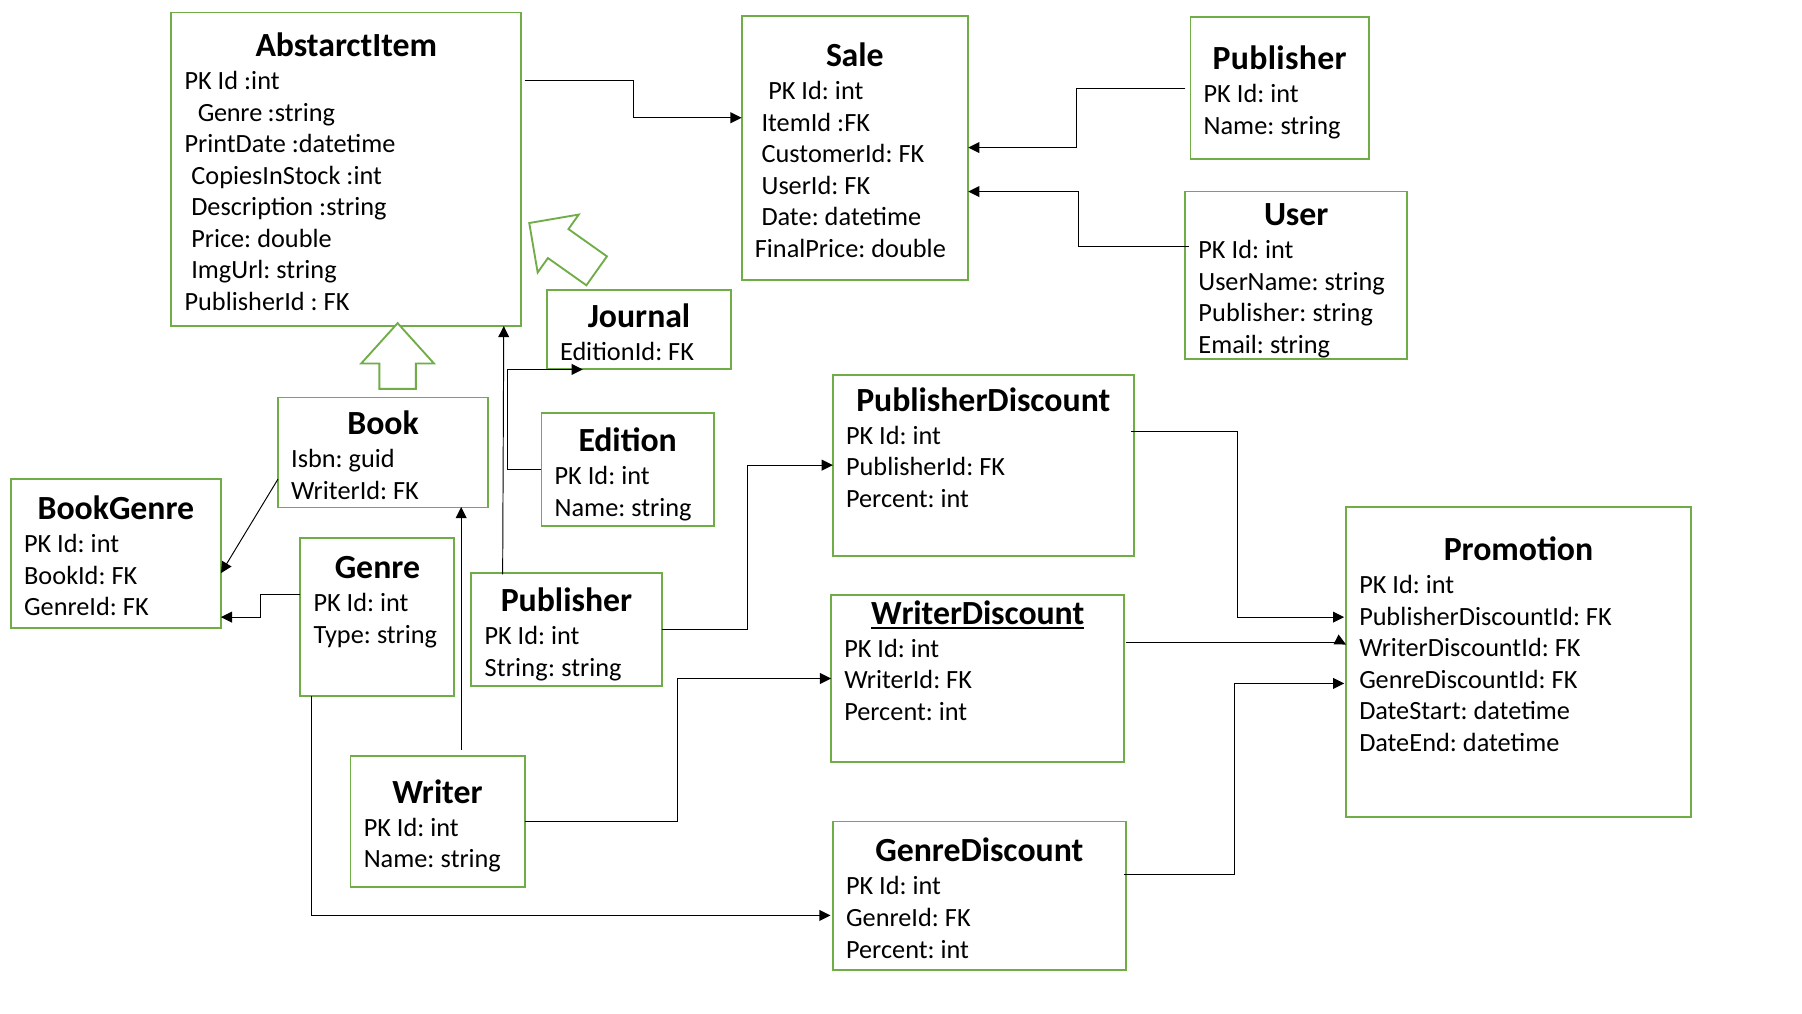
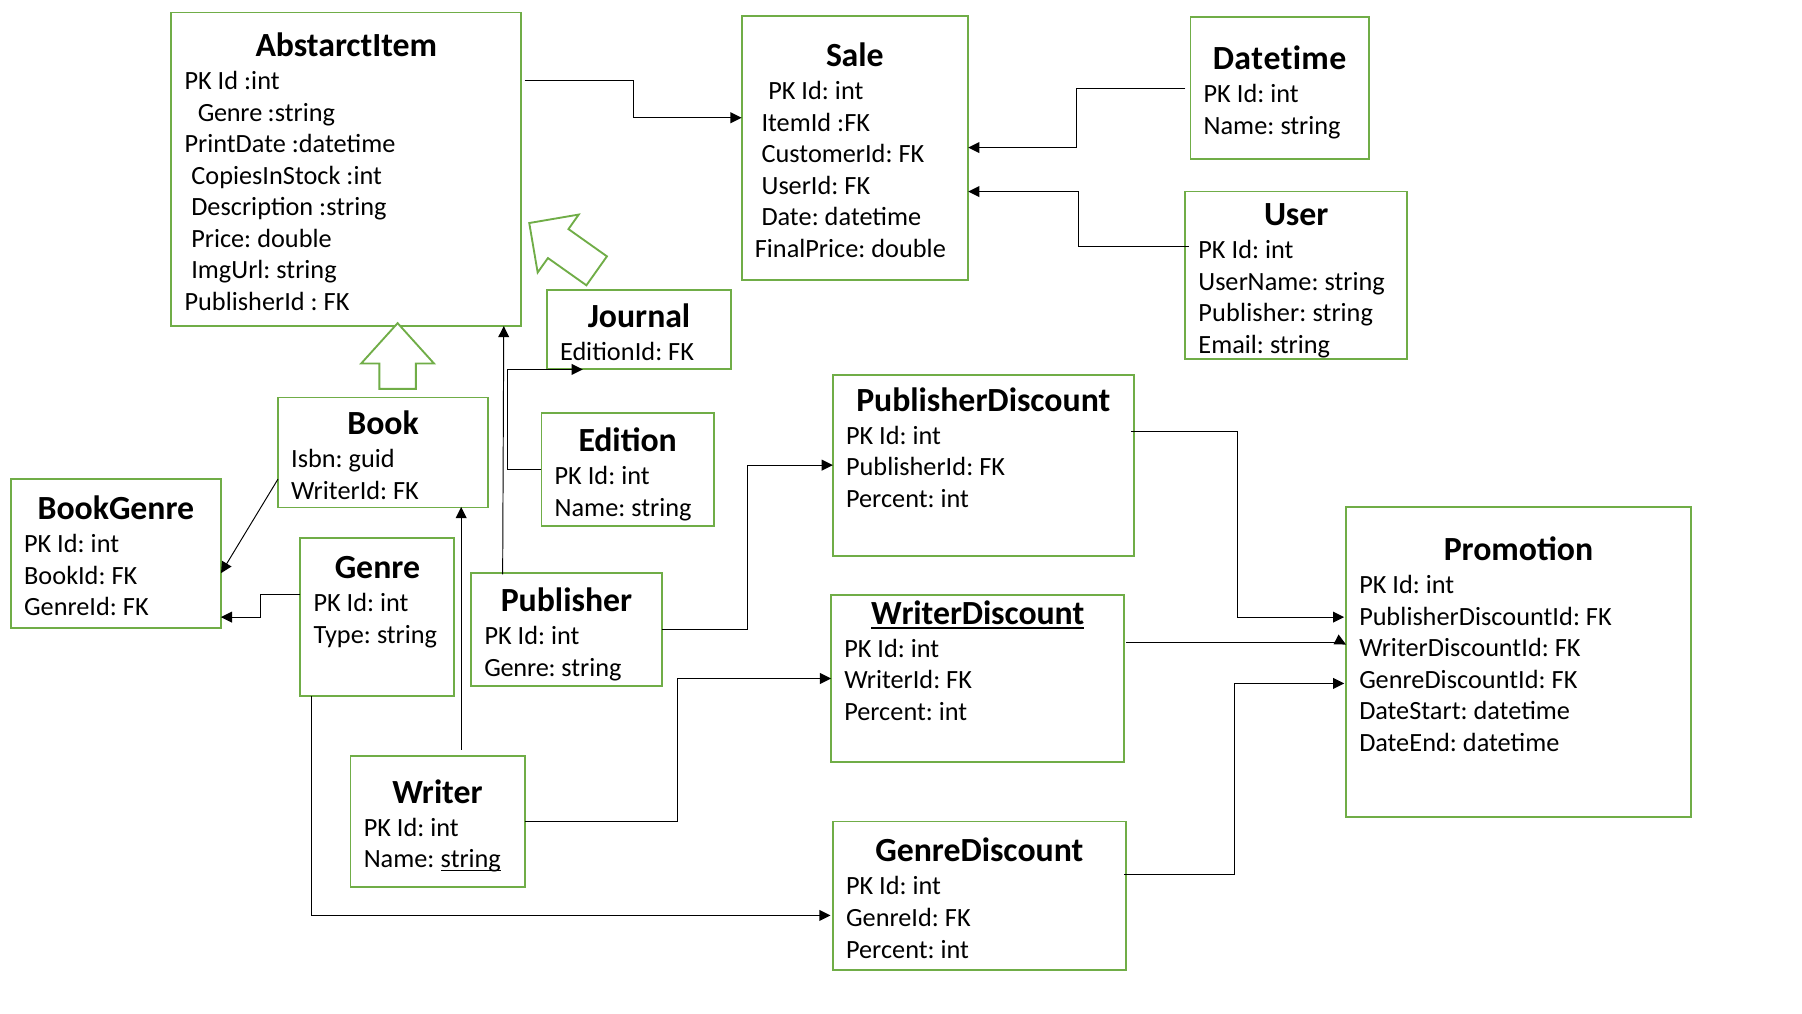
Publisher: Publisher -> Datetime (1280, 59)
String: String -> Genre (520, 667)
string underline: none -> present (471, 859)
